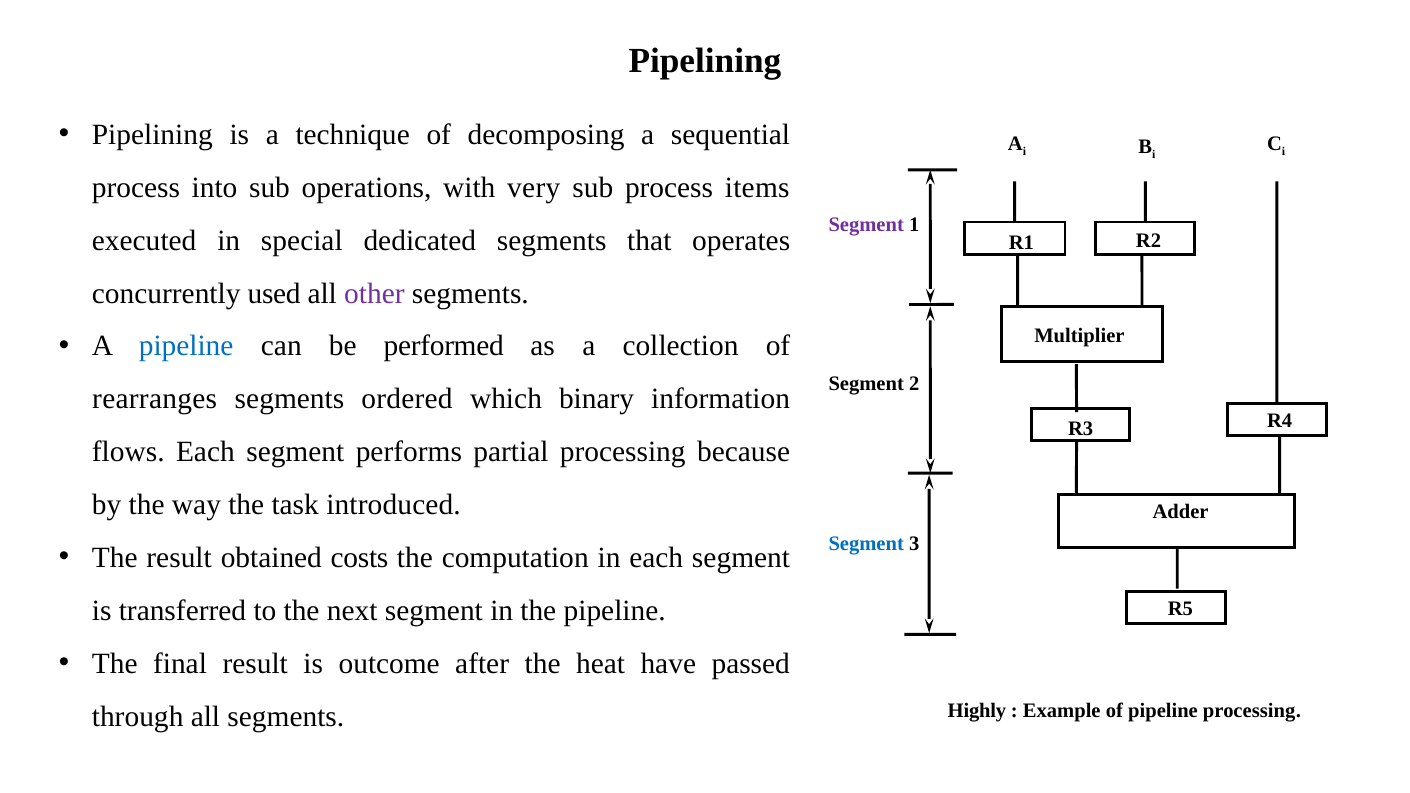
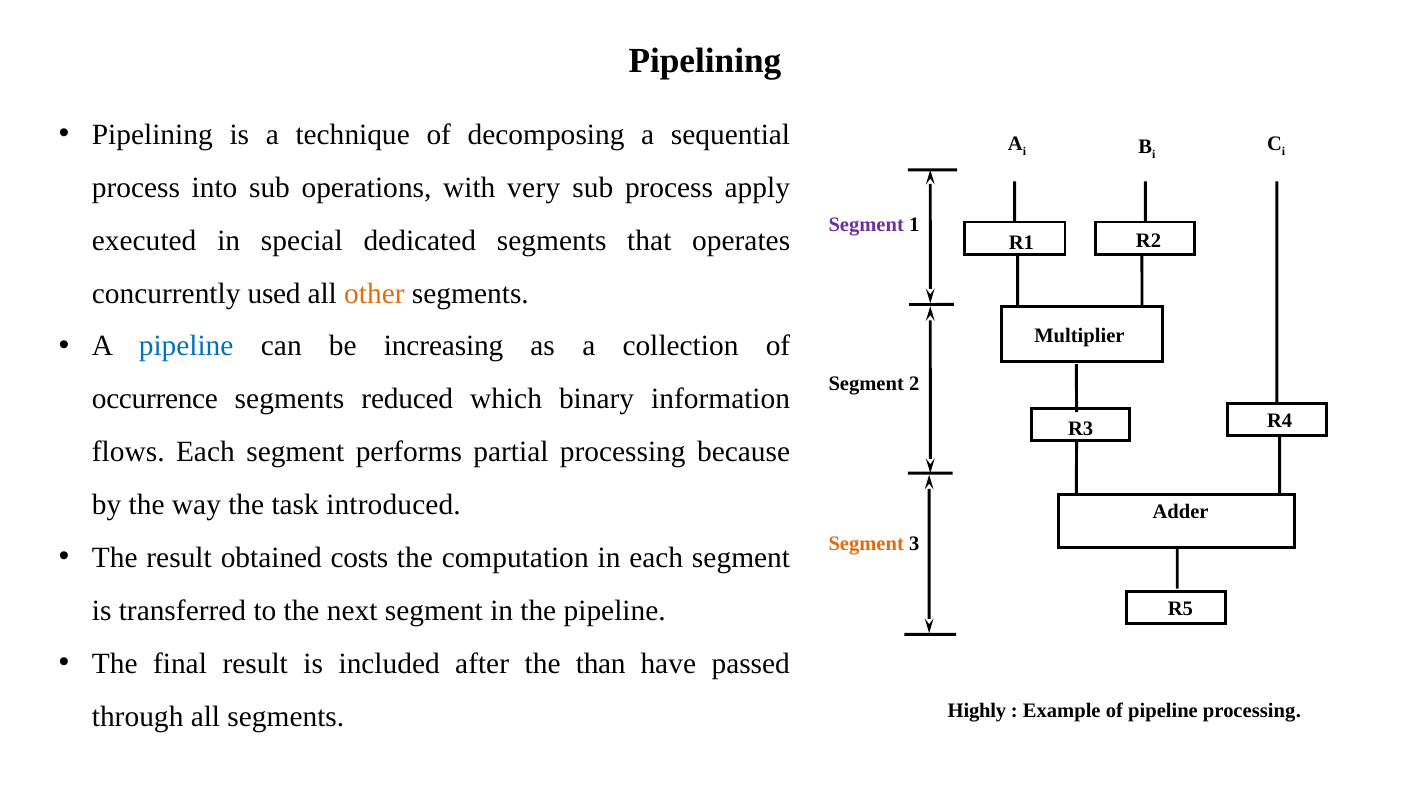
items: items -> apply (757, 188)
other colour: purple -> orange (374, 293)
performed: performed -> increasing (444, 346)
rearranges: rearranges -> occurrence (155, 399)
ordered: ordered -> reduced (407, 399)
Segment colour: blue -> orange (866, 544)
outcome: outcome -> included (389, 664)
heat: heat -> than (601, 664)
